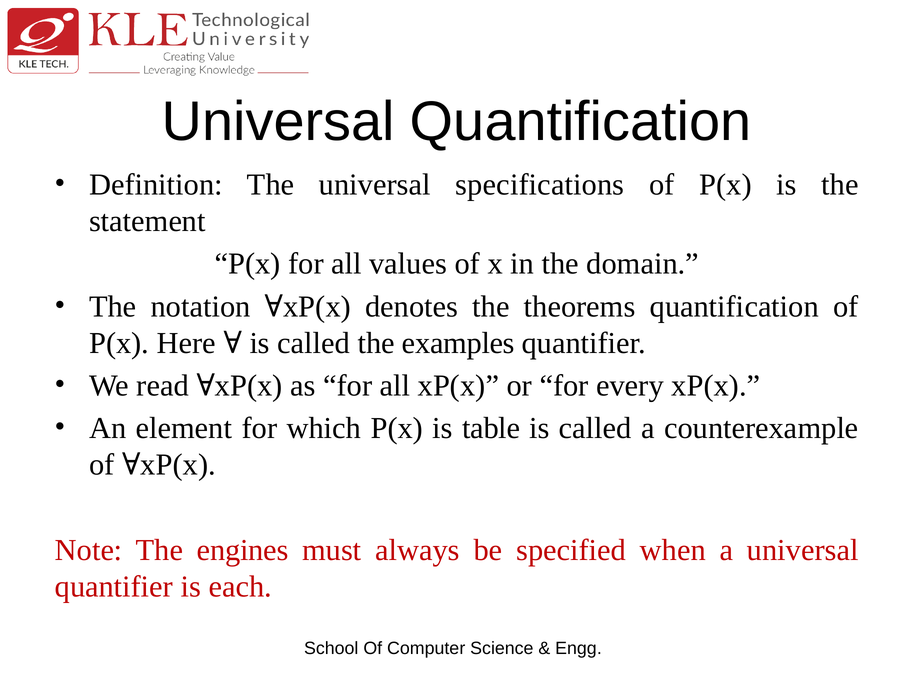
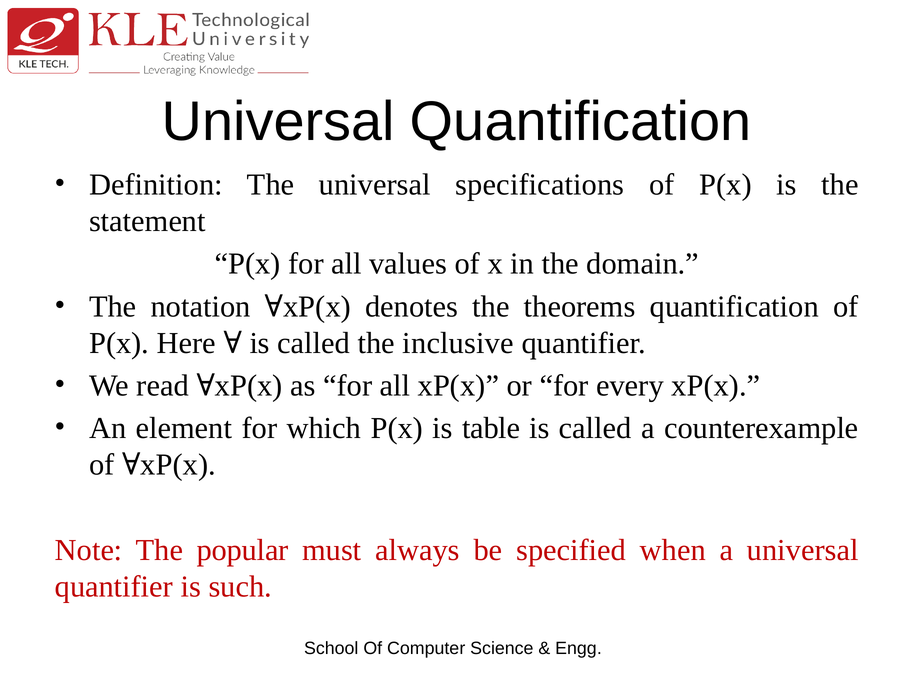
examples: examples -> inclusive (458, 343)
engines: engines -> popular (243, 550)
each: each -> such (240, 587)
